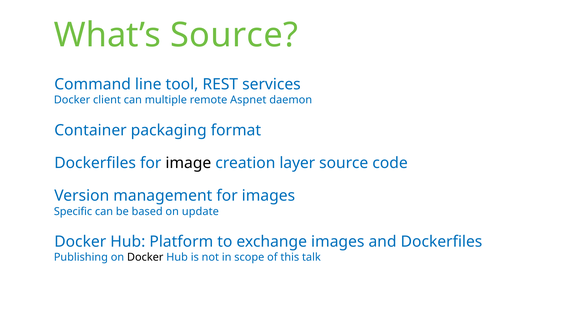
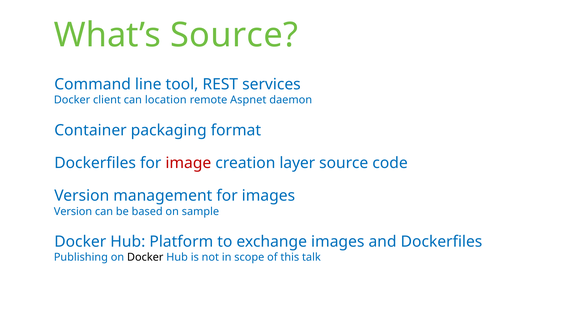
multiple: multiple -> location (166, 100)
image colour: black -> red (188, 163)
Specific: Specific -> Version (73, 212)
update: update -> sample (200, 212)
